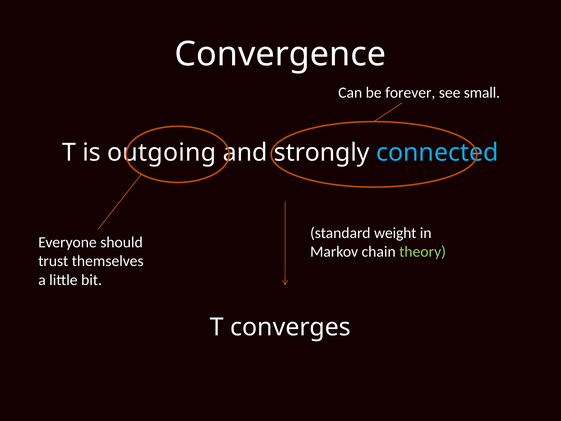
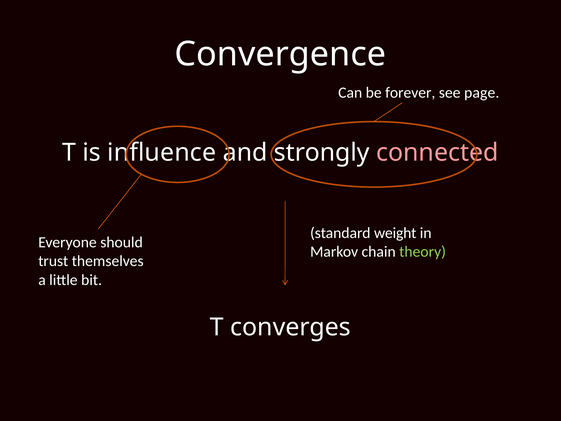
small: small -> page (482, 93)
outgoing: outgoing -> influence (162, 153)
connected colour: light blue -> pink (437, 153)
